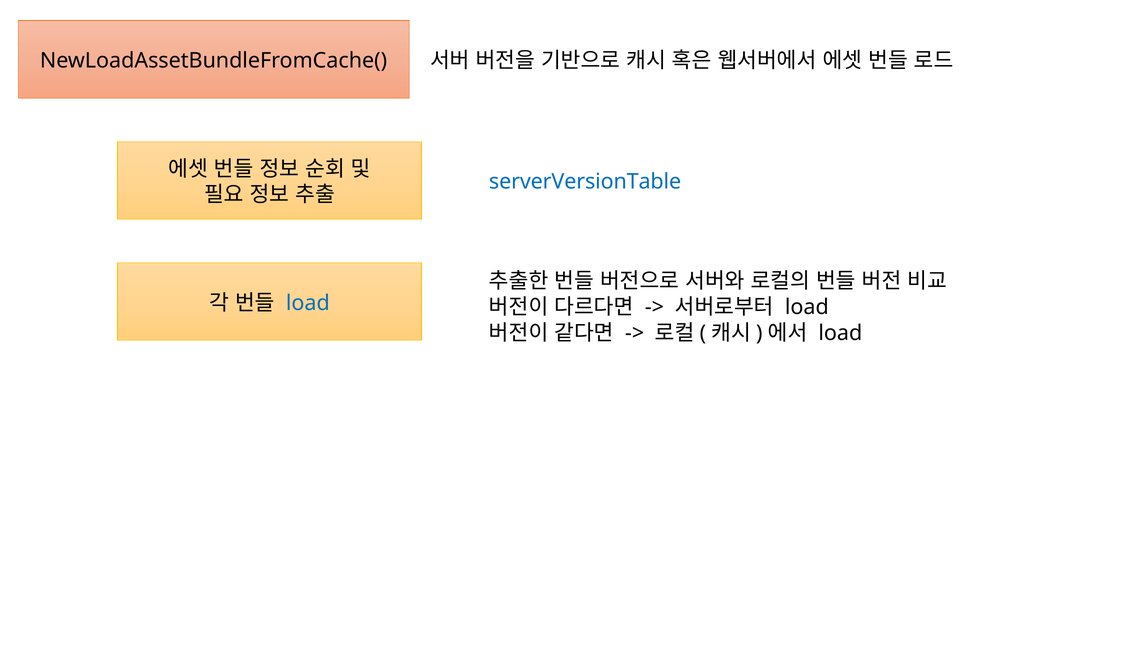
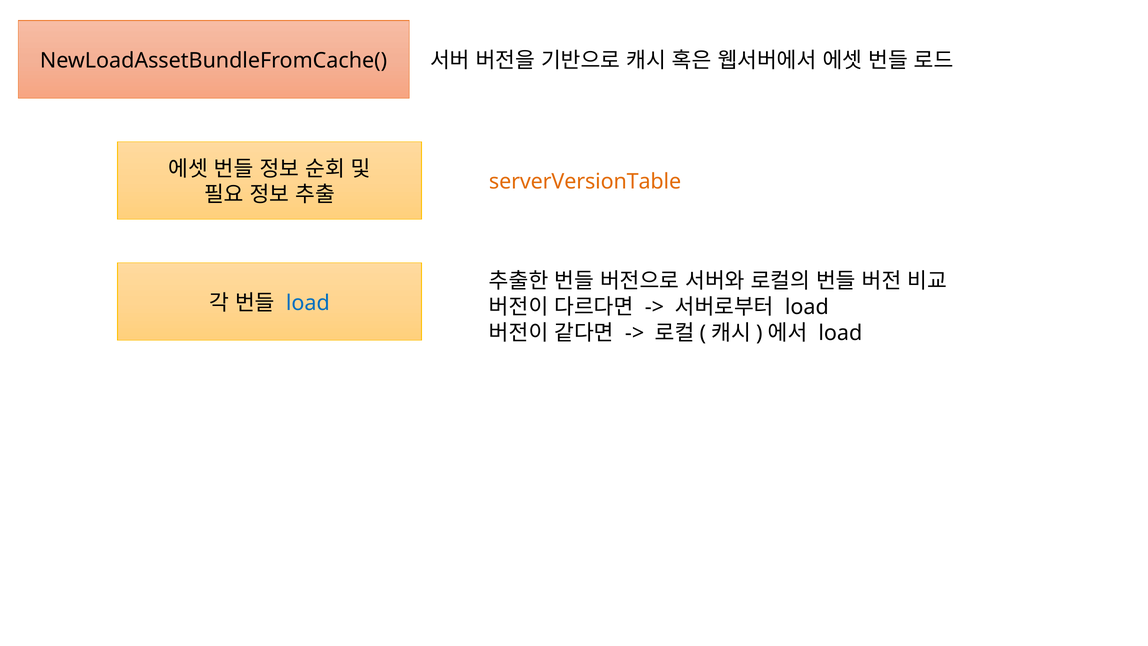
serverVersionTable colour: blue -> orange (585, 182)
